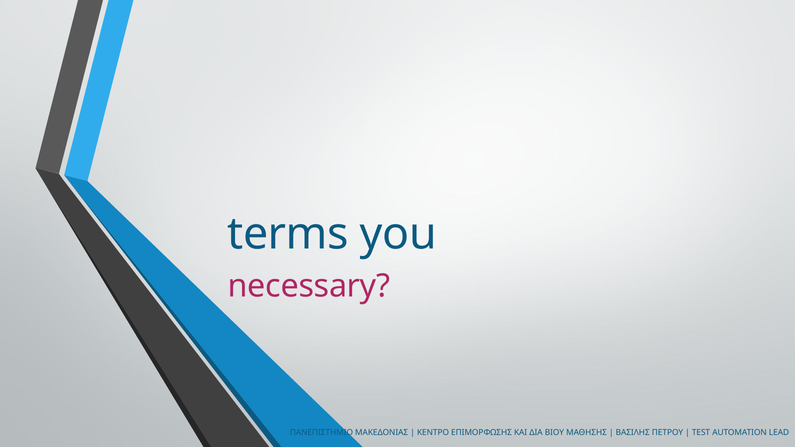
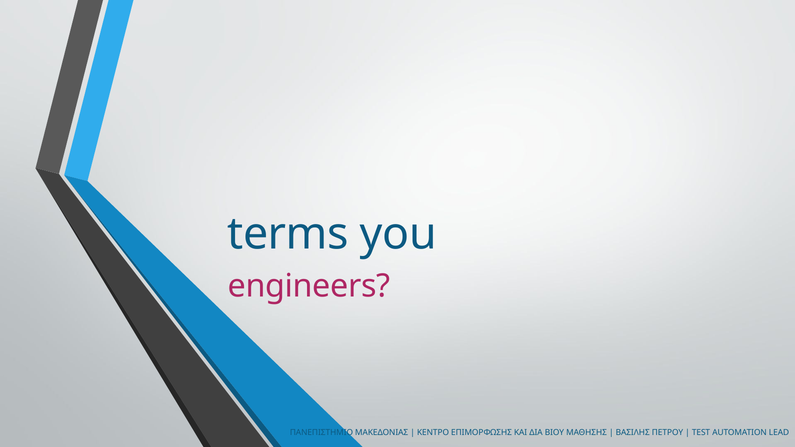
necessary: necessary -> engineers (309, 286)
